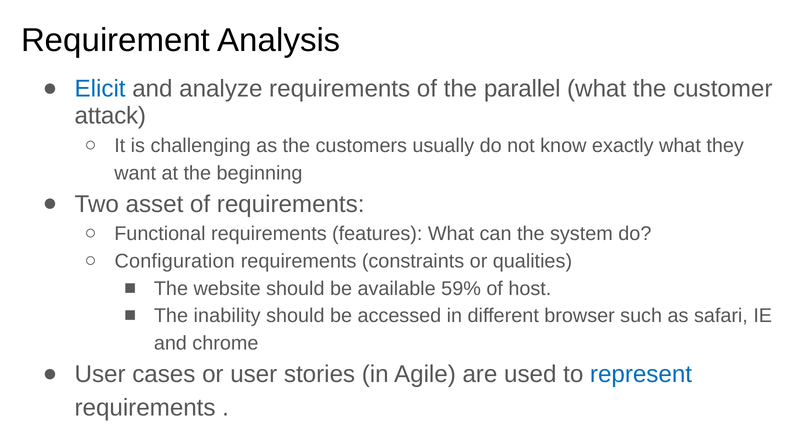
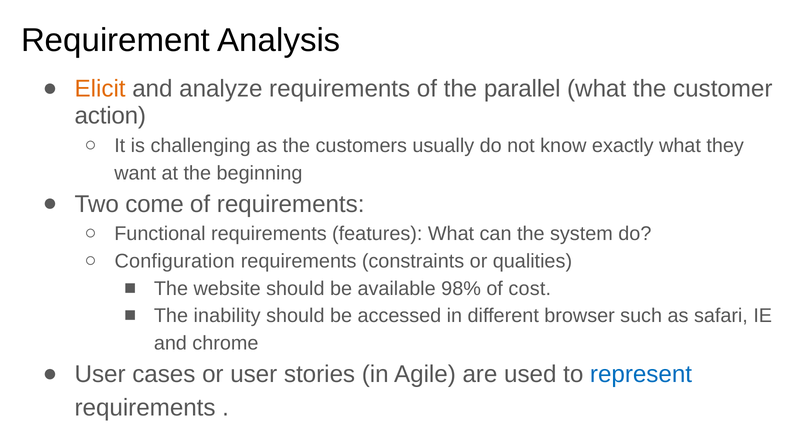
Elicit colour: blue -> orange (100, 89)
attack: attack -> action (110, 116)
asset: asset -> come (155, 204)
59%: 59% -> 98% (461, 289)
host: host -> cost (530, 289)
